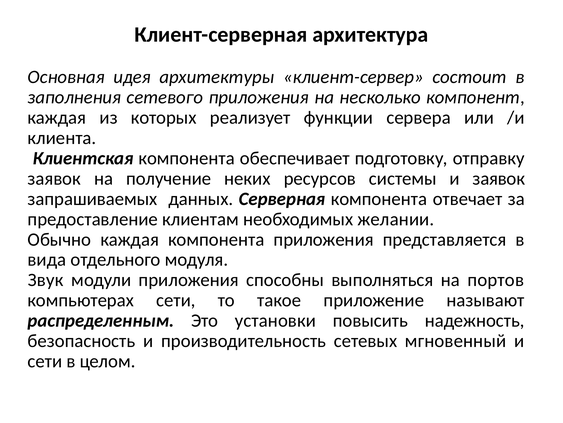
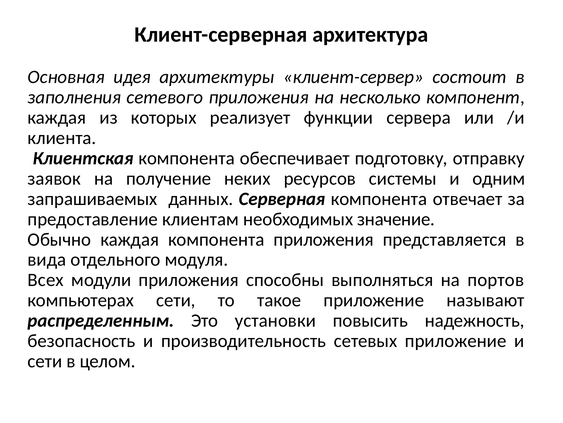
и заявок: заявок -> одним (499, 178)
желании: желании -> значение (396, 219)
Звук: Звук -> Всех (46, 280)
сетевых мгновенный: мгновенный -> приложение (456, 340)
